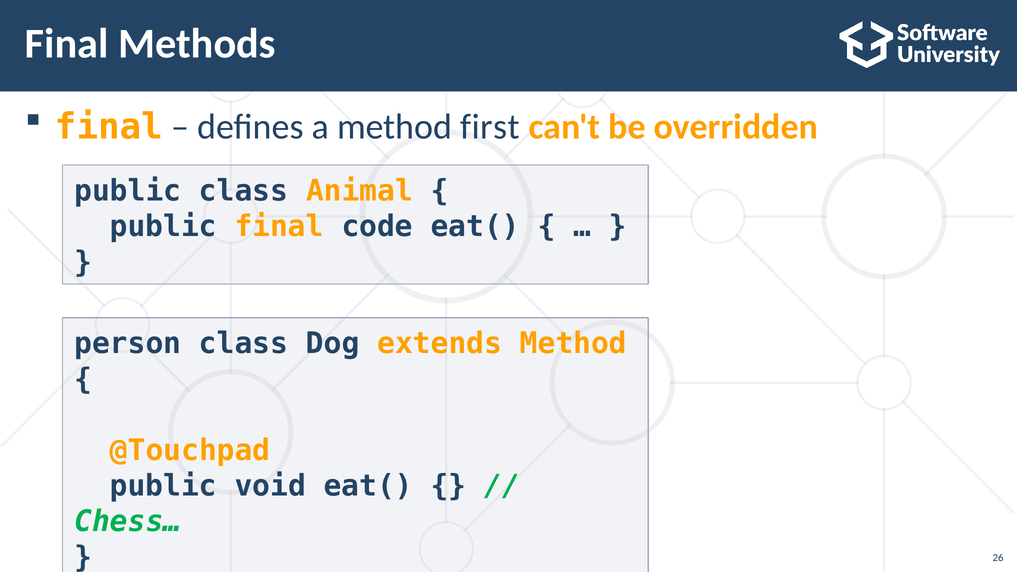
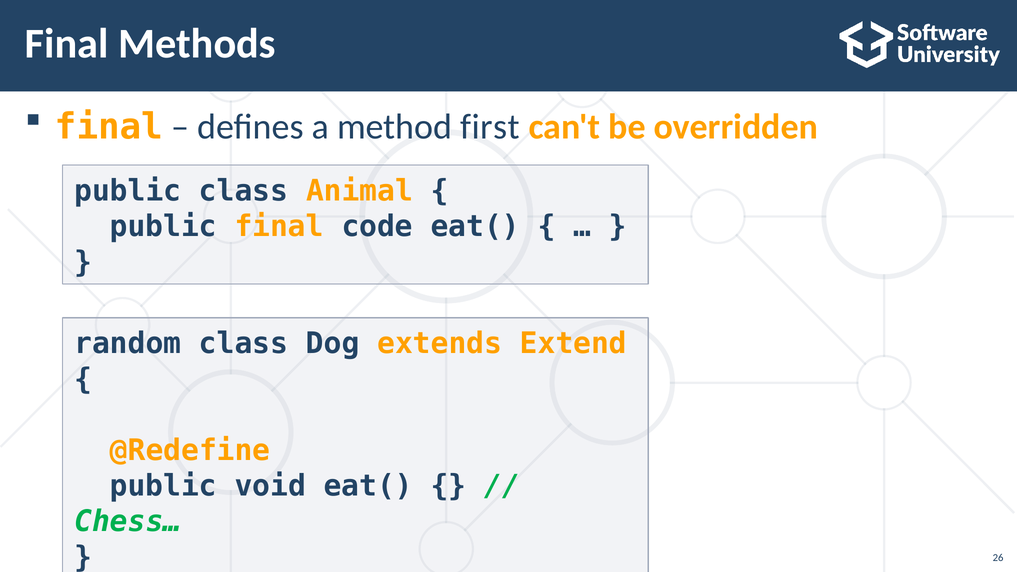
person: person -> random (128, 344)
extends Method: Method -> Extend (573, 344)
@Touchpad: @Touchpad -> @Redefine (190, 450)
